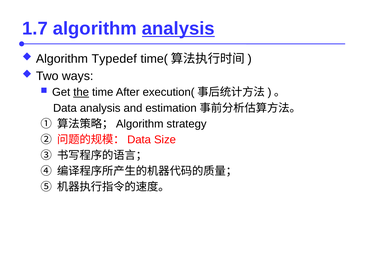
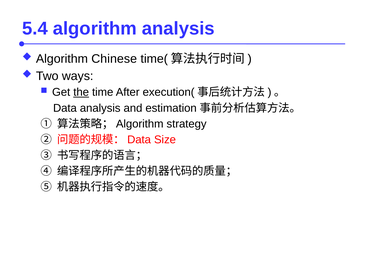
1.7: 1.7 -> 5.4 (35, 29)
analysis underline: present -> none (178, 29)
Typedef: Typedef -> Chinese (114, 59)
